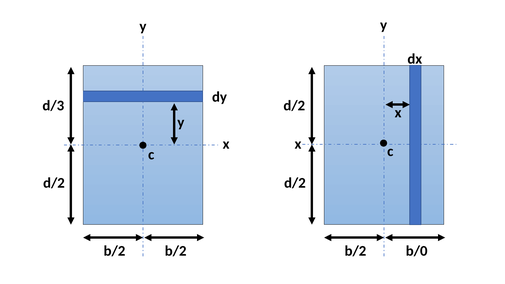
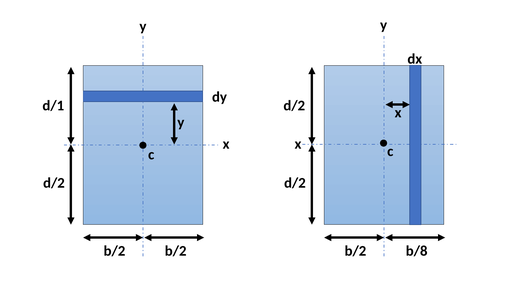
d/3: d/3 -> d/1 (53, 105)
b/0: b/0 -> b/8 (417, 251)
